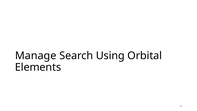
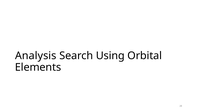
Manage: Manage -> Analysis (36, 56)
